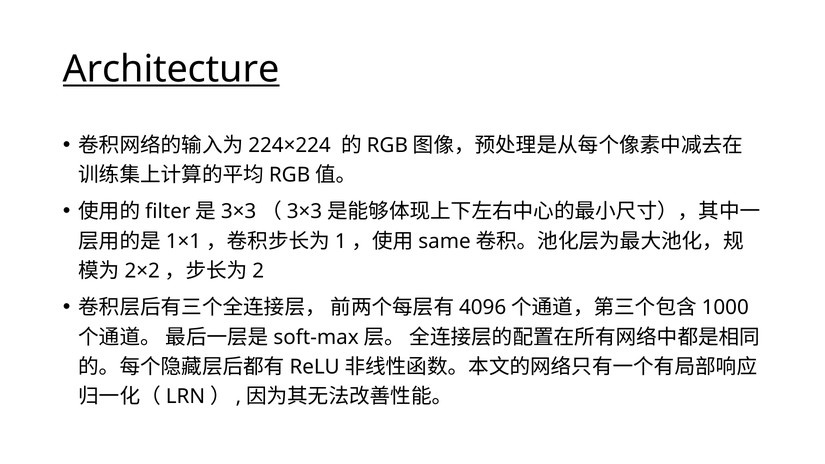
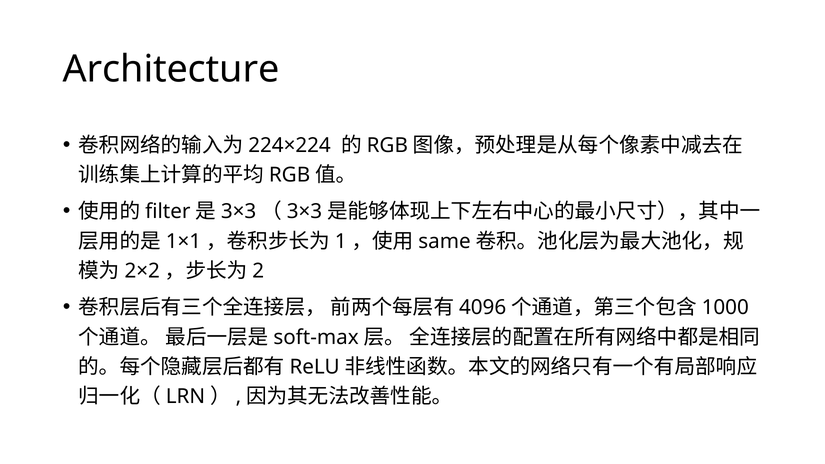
Architecture underline: present -> none (171, 69)
